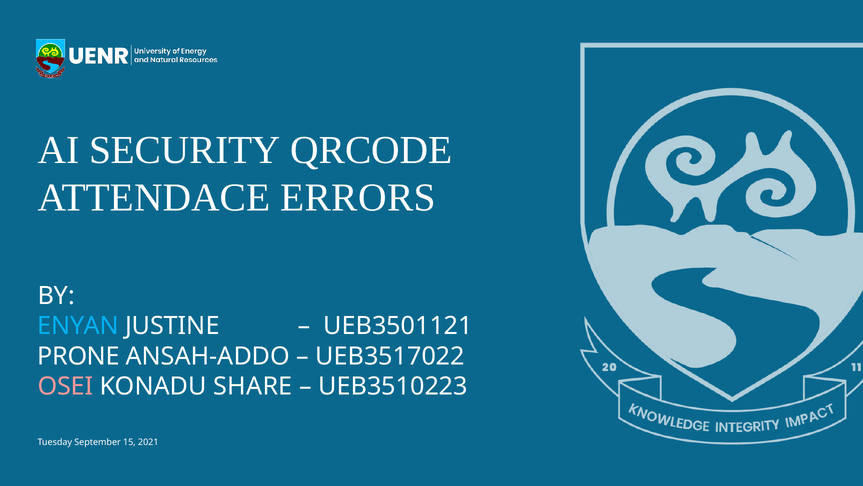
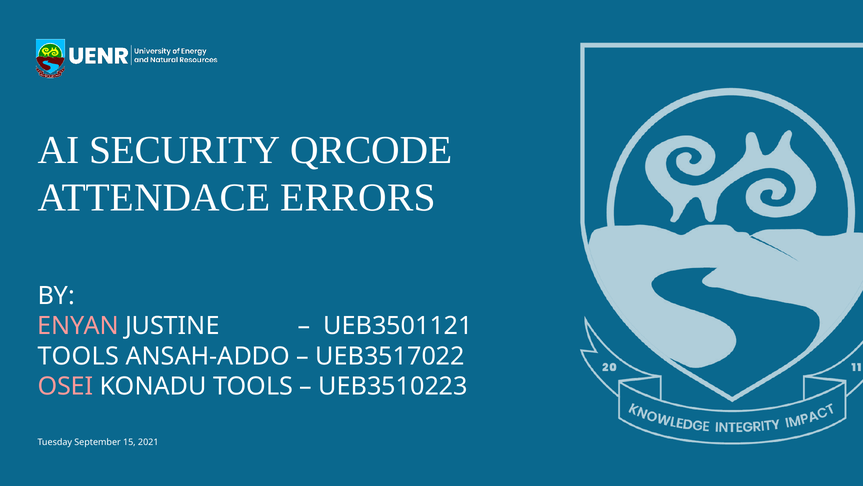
ENYAN colour: light blue -> pink (78, 326)
PRONE: PRONE -> TOOLS (78, 356)
KONADU SHARE: SHARE -> TOOLS (253, 386)
